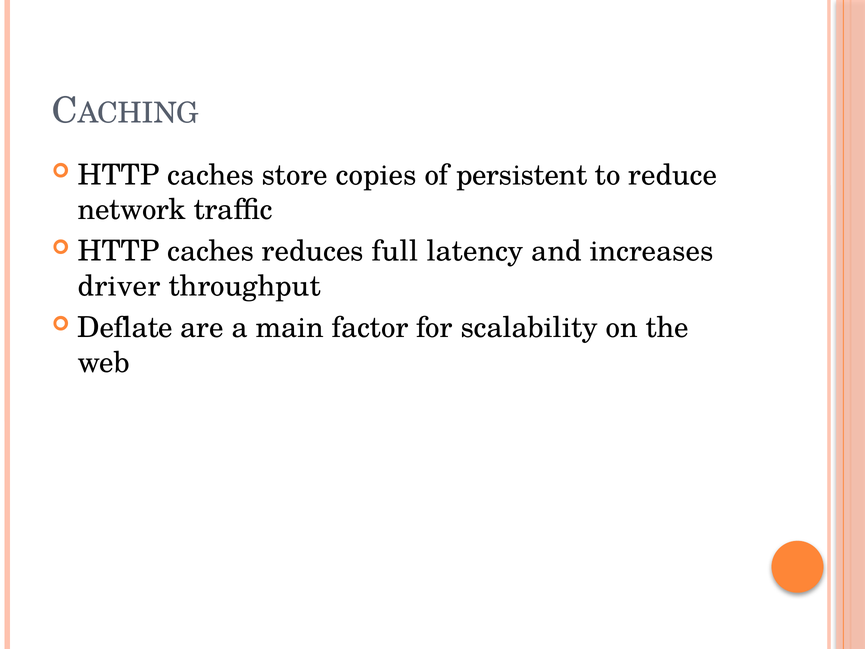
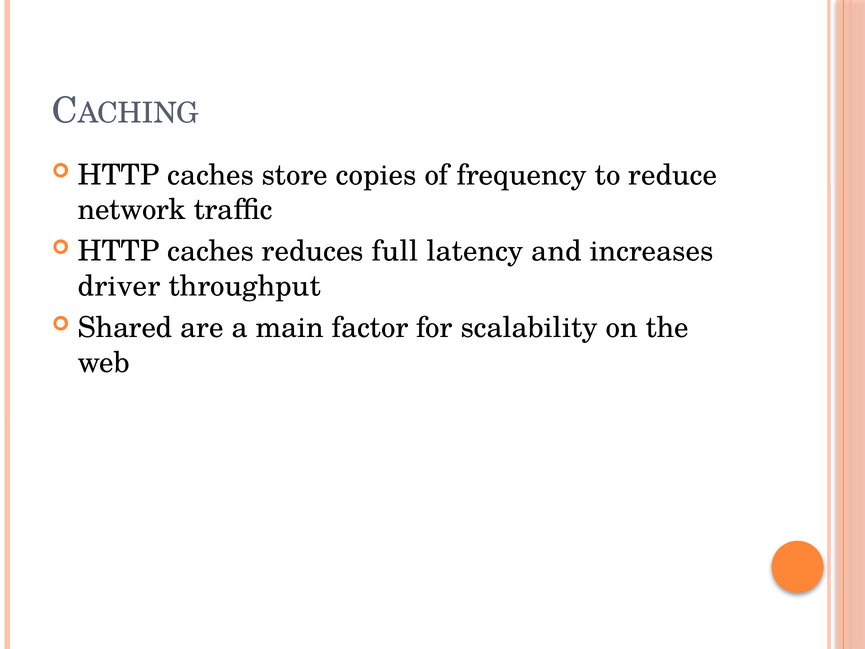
persistent: persistent -> frequency (522, 175)
Deflate: Deflate -> Shared (125, 328)
